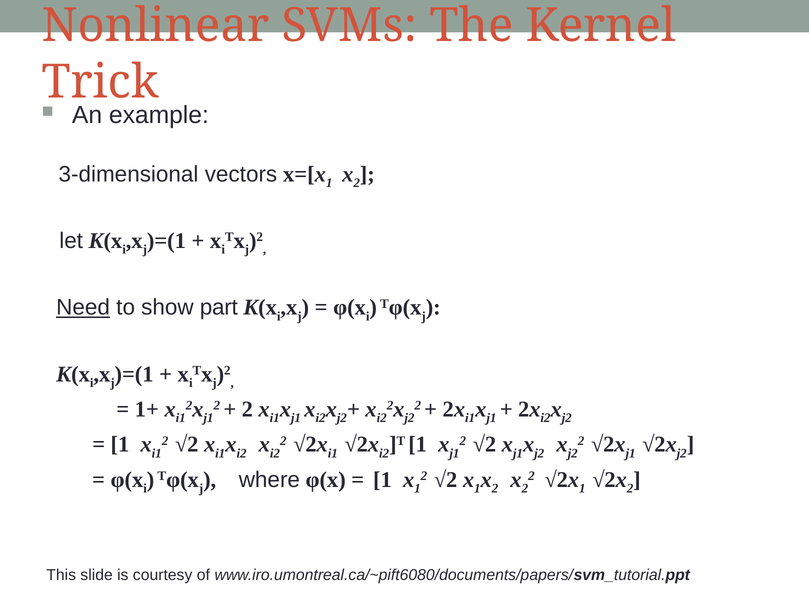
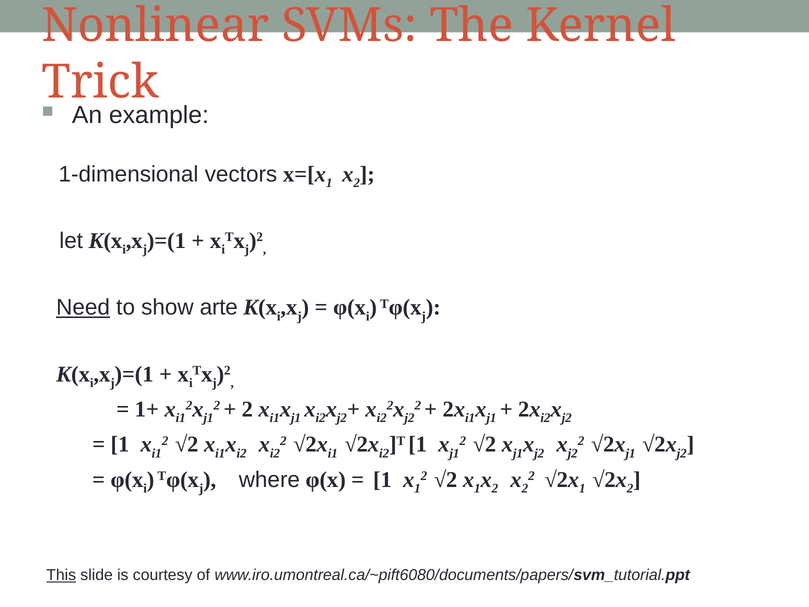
3-dimensional: 3-dimensional -> 1-dimensional (129, 174)
part: part -> arte (219, 307)
This underline: none -> present (61, 575)
